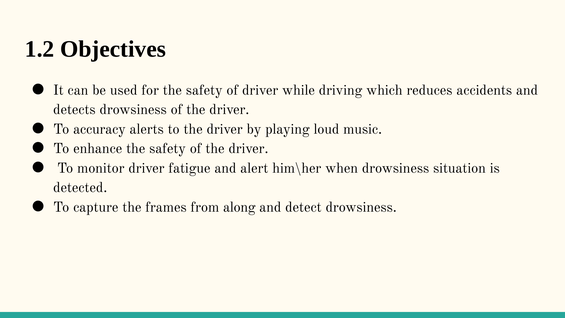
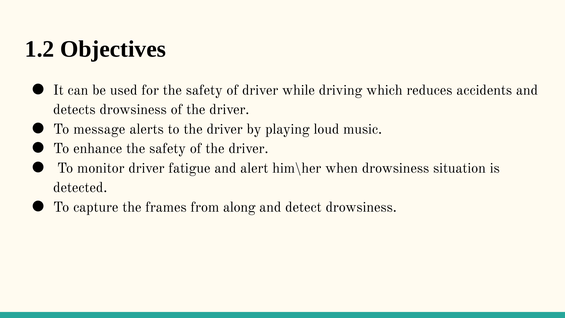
accuracy: accuracy -> message (99, 129)
